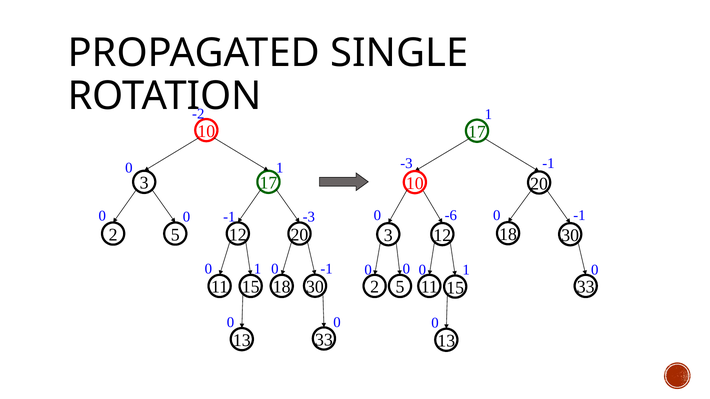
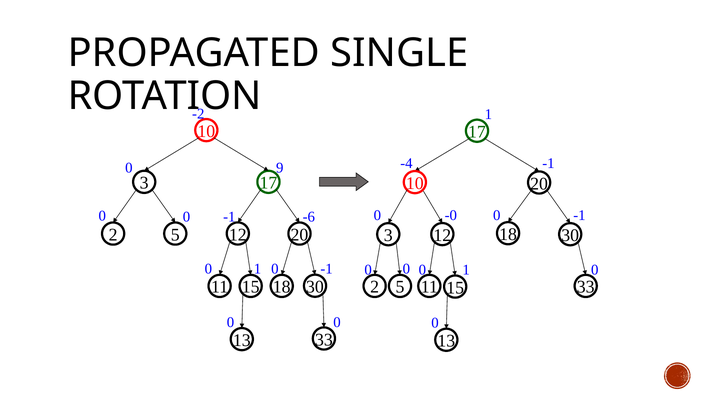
-3: -3 -> -4 (406, 163)
0 1: 1 -> 9 (280, 168)
-6: -6 -> -0 (451, 216)
0 -3: -3 -> -6 (309, 217)
